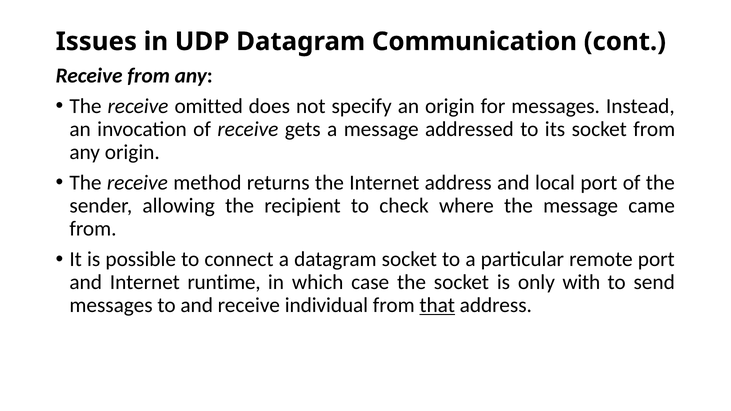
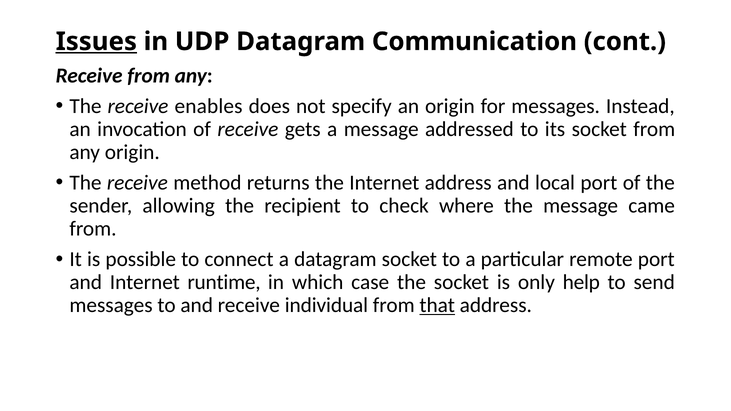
Issues underline: none -> present (96, 42)
omitted: omitted -> enables (209, 106)
with: with -> help (581, 282)
